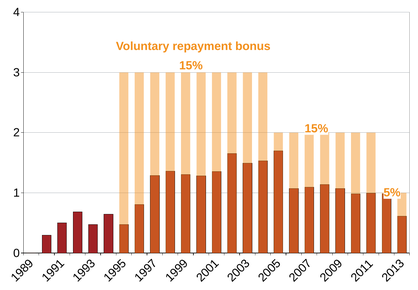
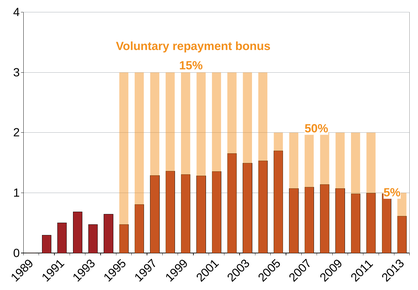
15%: 15% -> 50% (316, 128)
